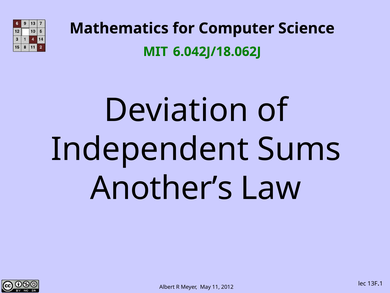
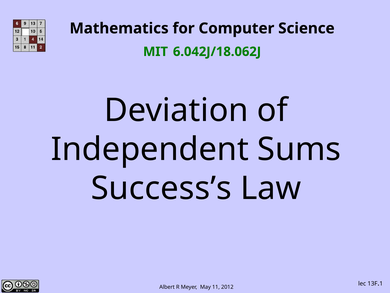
Another’s: Another’s -> Success’s (161, 188)
